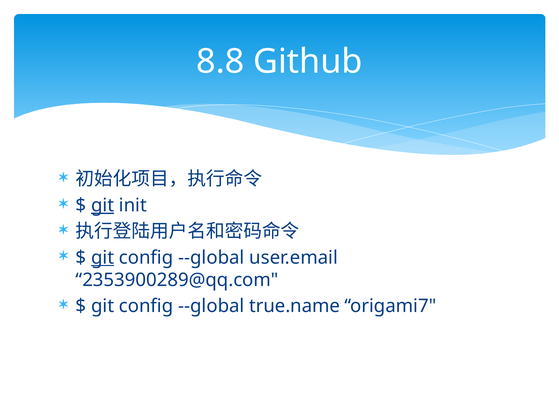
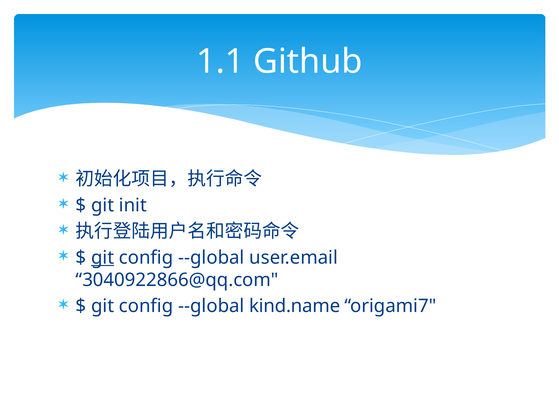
8.8: 8.8 -> 1.1 (220, 61)
git underline: present -> none (103, 205)
2353900289@qq.com: 2353900289@qq.com -> 3040922866@qq.com (177, 279)
true.name: true.name -> kind.name (295, 306)
